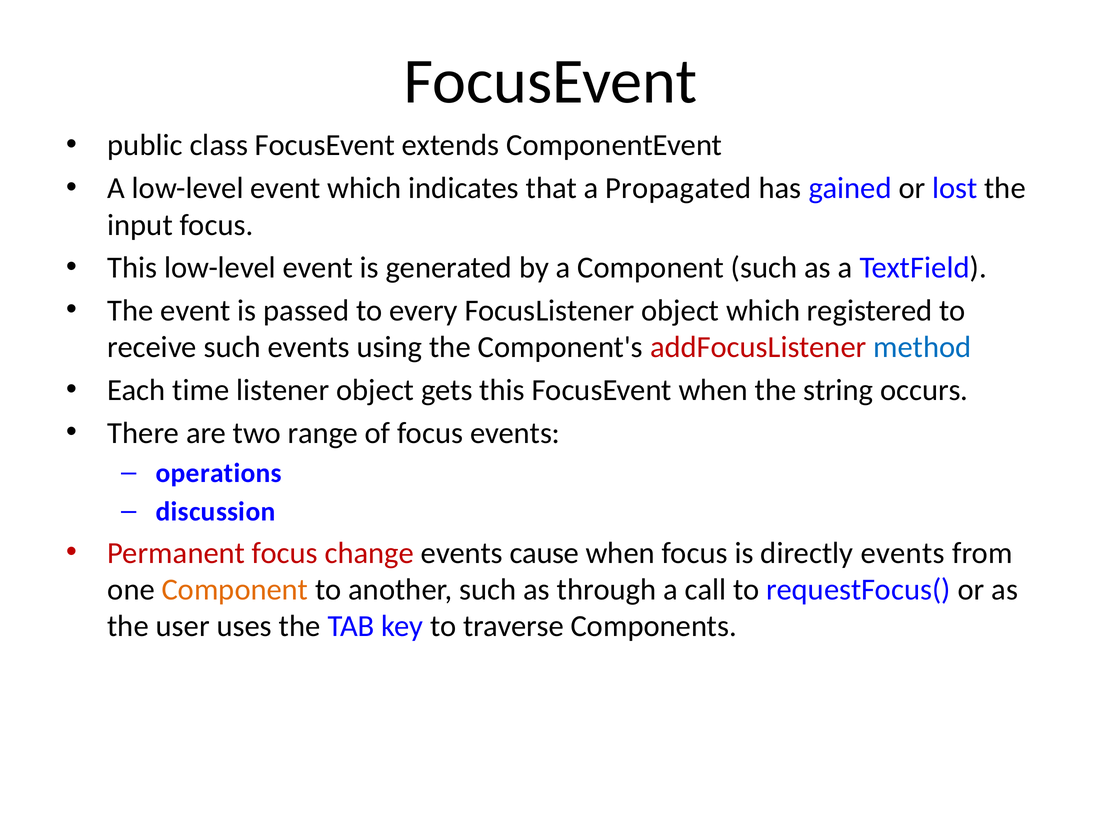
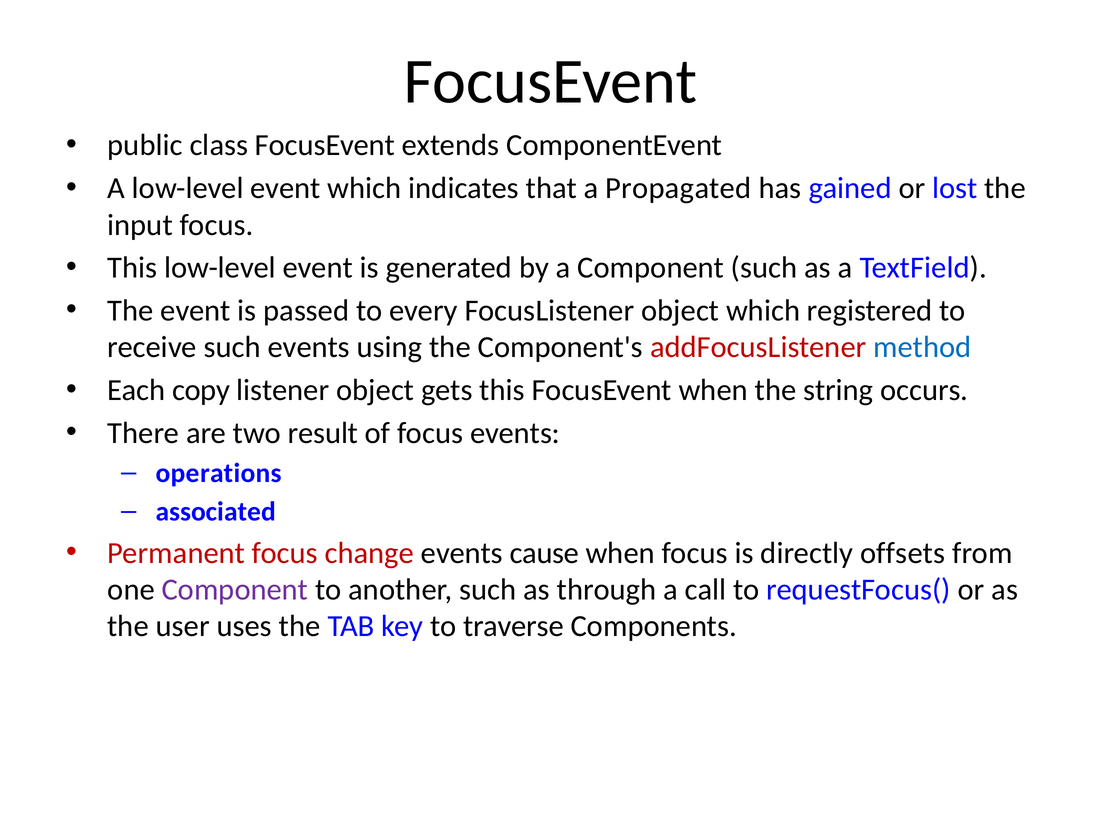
time: time -> copy (201, 390)
range: range -> result (323, 433)
discussion: discussion -> associated (216, 512)
directly events: events -> offsets (903, 553)
Component colour: orange -> purple (235, 589)
